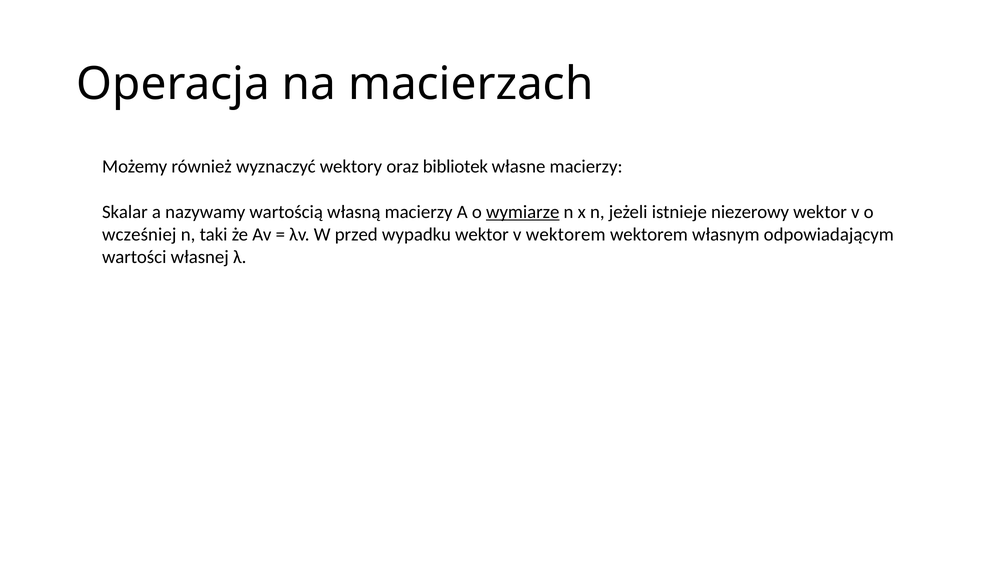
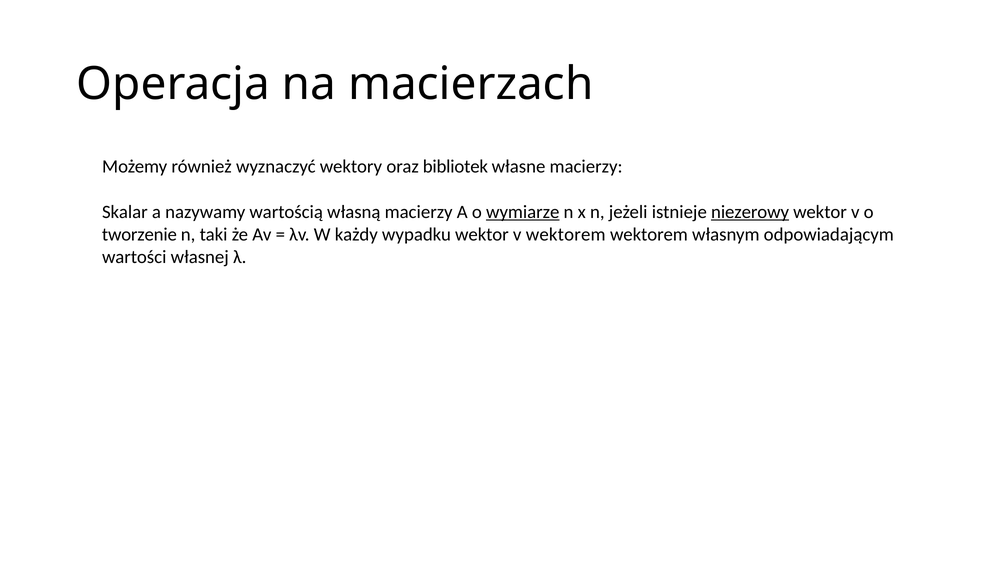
niezerowy underline: none -> present (750, 212)
wcześniej: wcześniej -> tworzenie (139, 234)
przed: przed -> każdy (356, 234)
